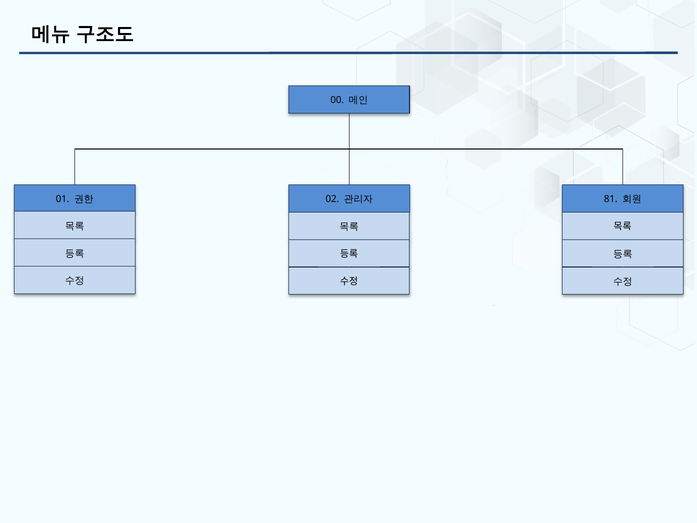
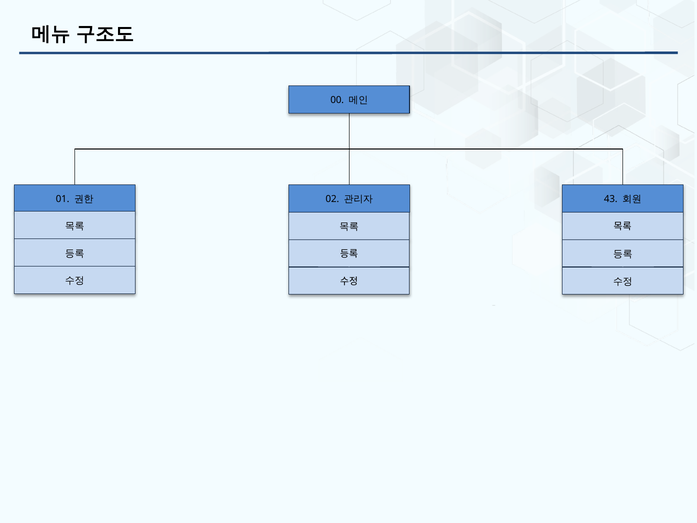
81: 81 -> 43 (611, 199)
